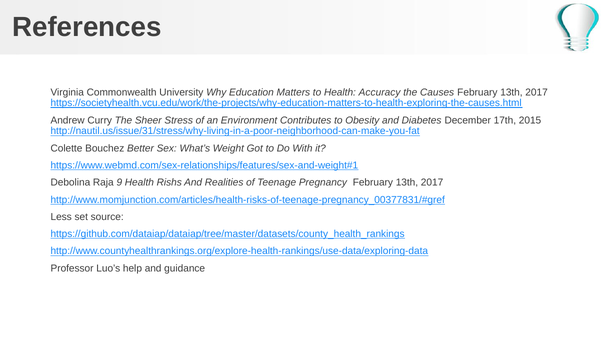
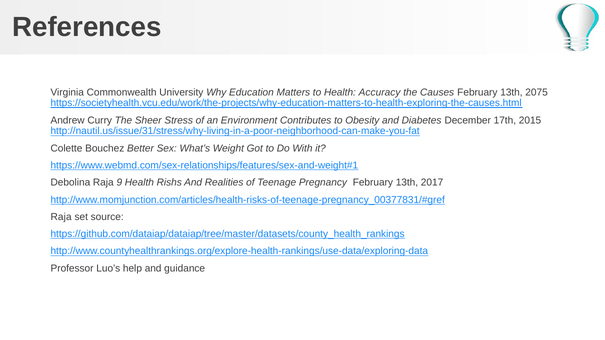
Causes February 13th 2017: 2017 -> 2075 (537, 92)
Less: Less -> Raja (61, 217)
